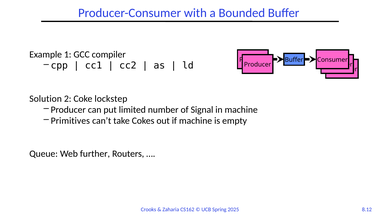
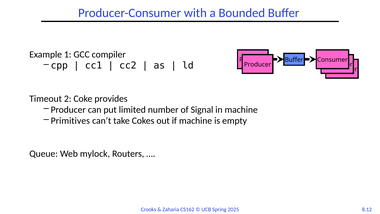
Solution: Solution -> Timeout (46, 99)
lockstep: lockstep -> provides (111, 99)
further: further -> mylock (95, 154)
